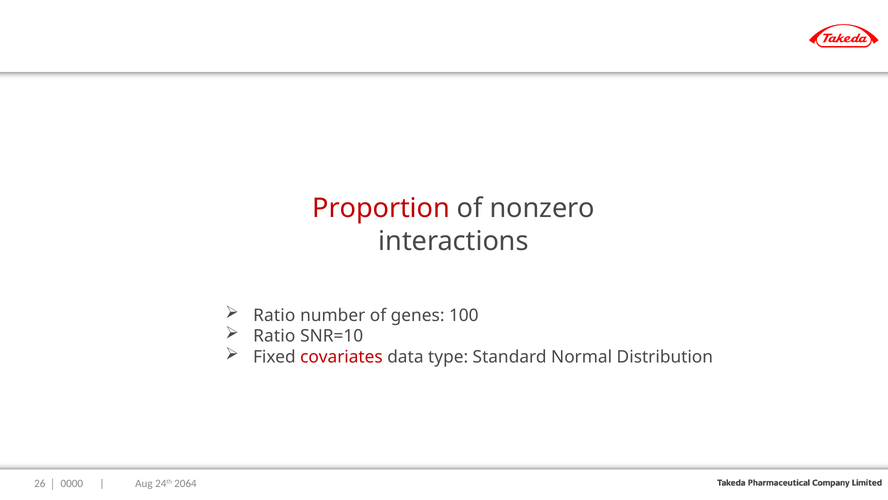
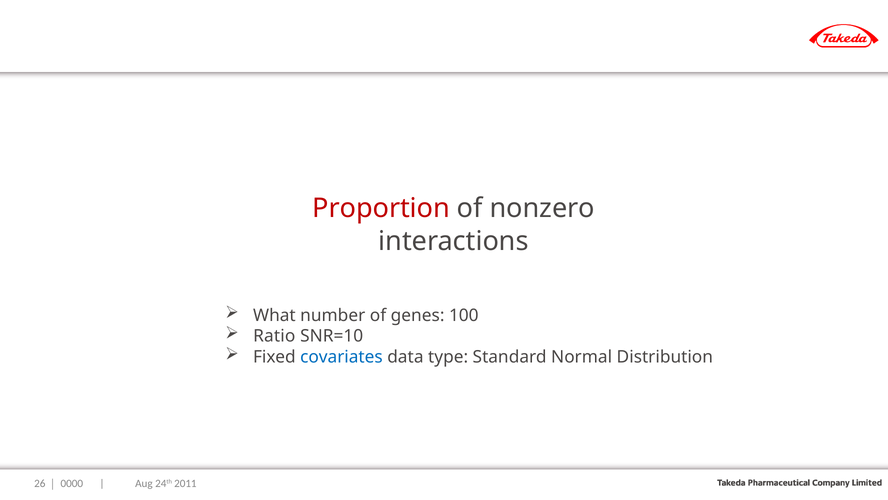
Ratio: Ratio -> What (274, 315)
covariates colour: red -> blue (341, 357)
2064: 2064 -> 2011 (185, 483)
